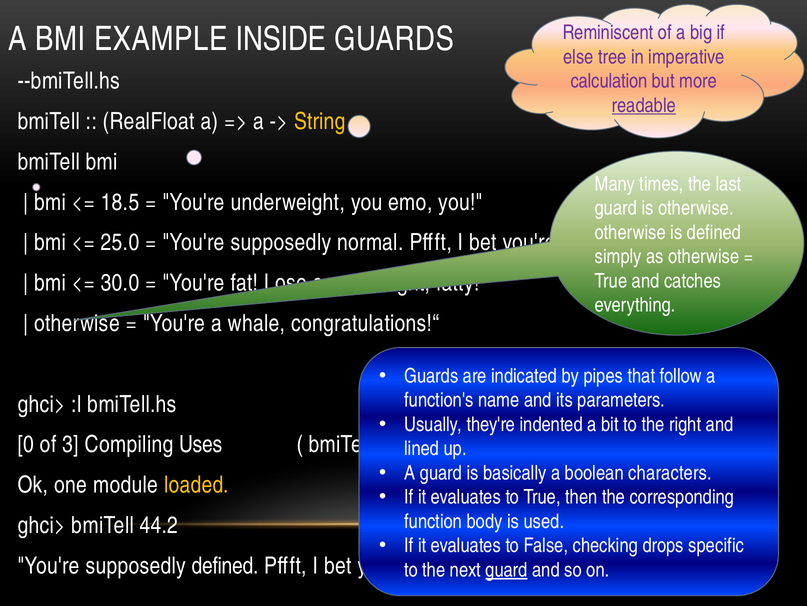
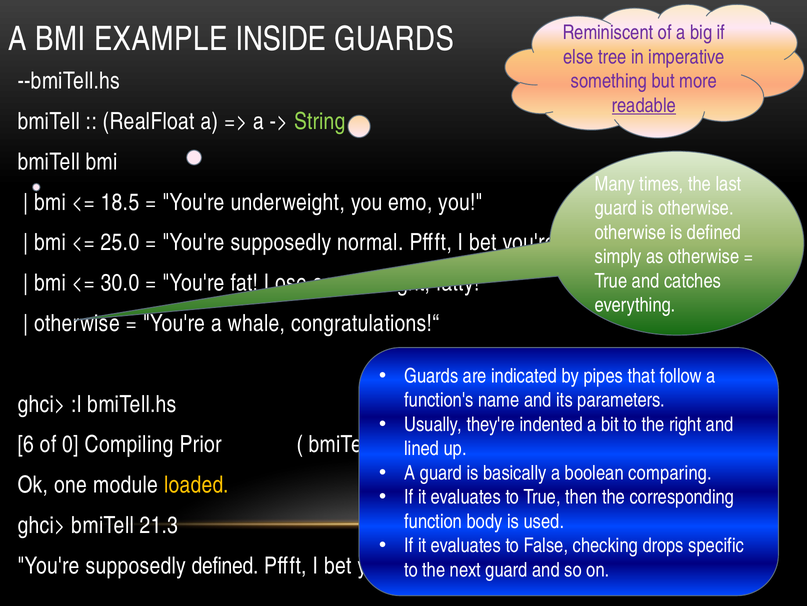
calculation: calculation -> something (609, 81)
String colour: yellow -> light green (320, 121)
0: 0 -> 6 (26, 444)
3: 3 -> 0 (71, 444)
Uses: Uses -> Prior (201, 444)
characters: characters -> comparing (670, 472)
44.2: 44.2 -> 21.3 (159, 525)
guard underline: present -> none (507, 569)
